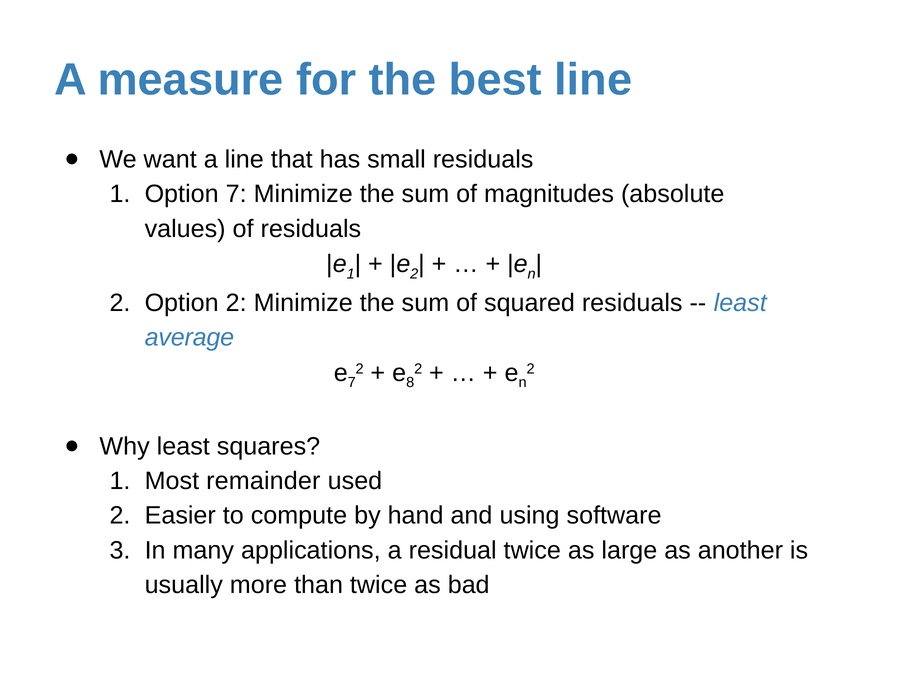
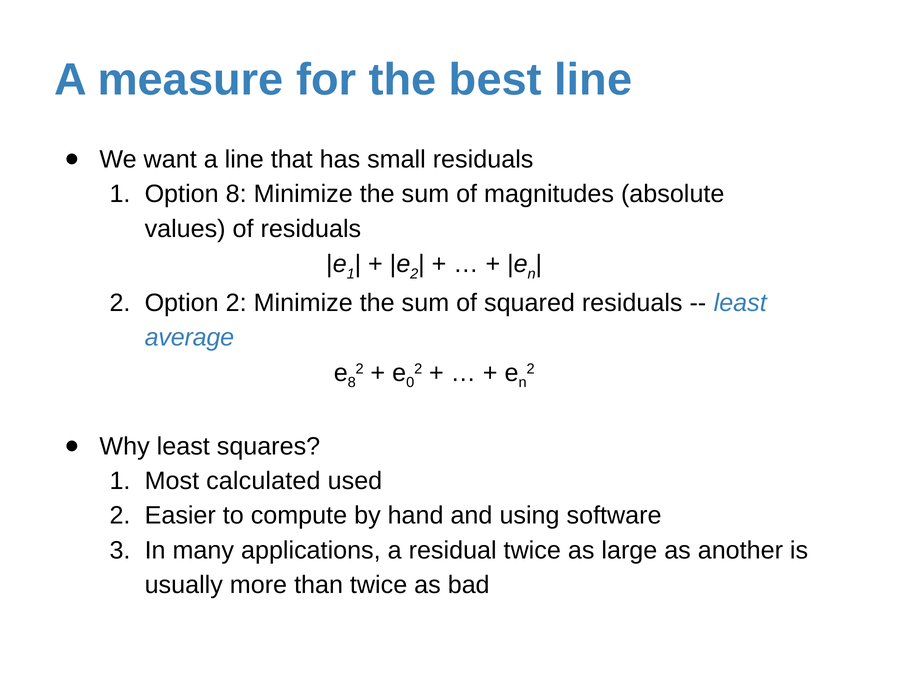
Option 7: 7 -> 8 (236, 194)
7: 7 -> 8 (352, 383)
8: 8 -> 0 (410, 383)
remainder: remainder -> calculated (263, 481)
